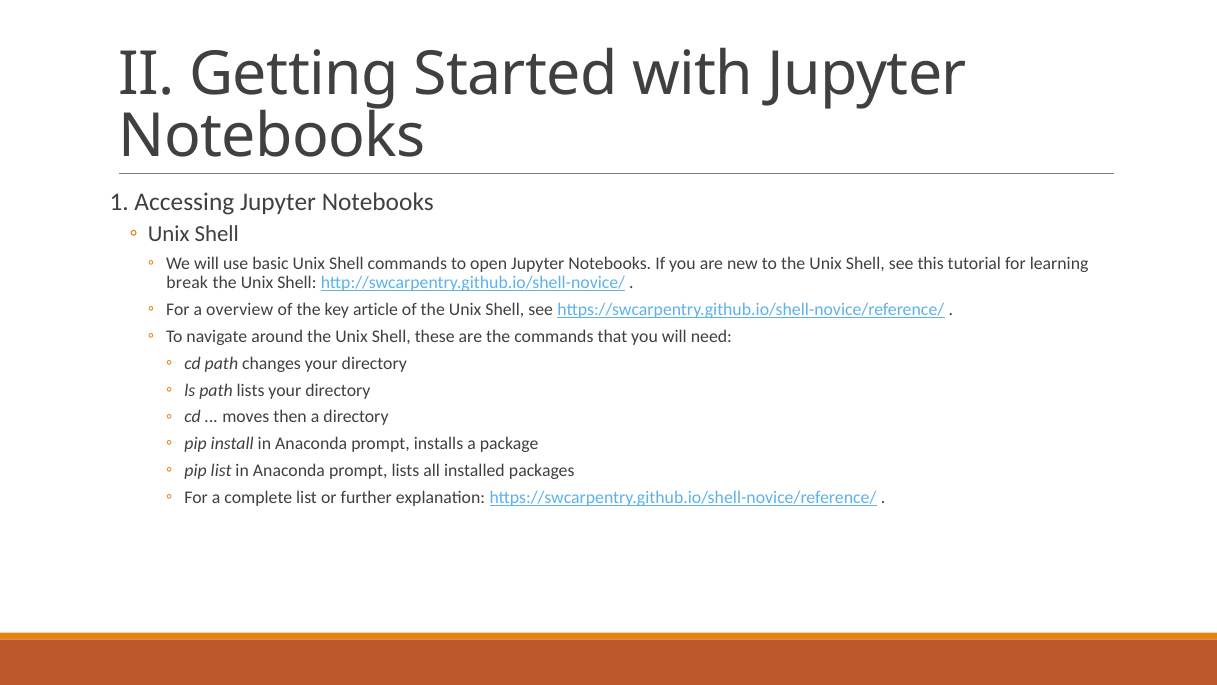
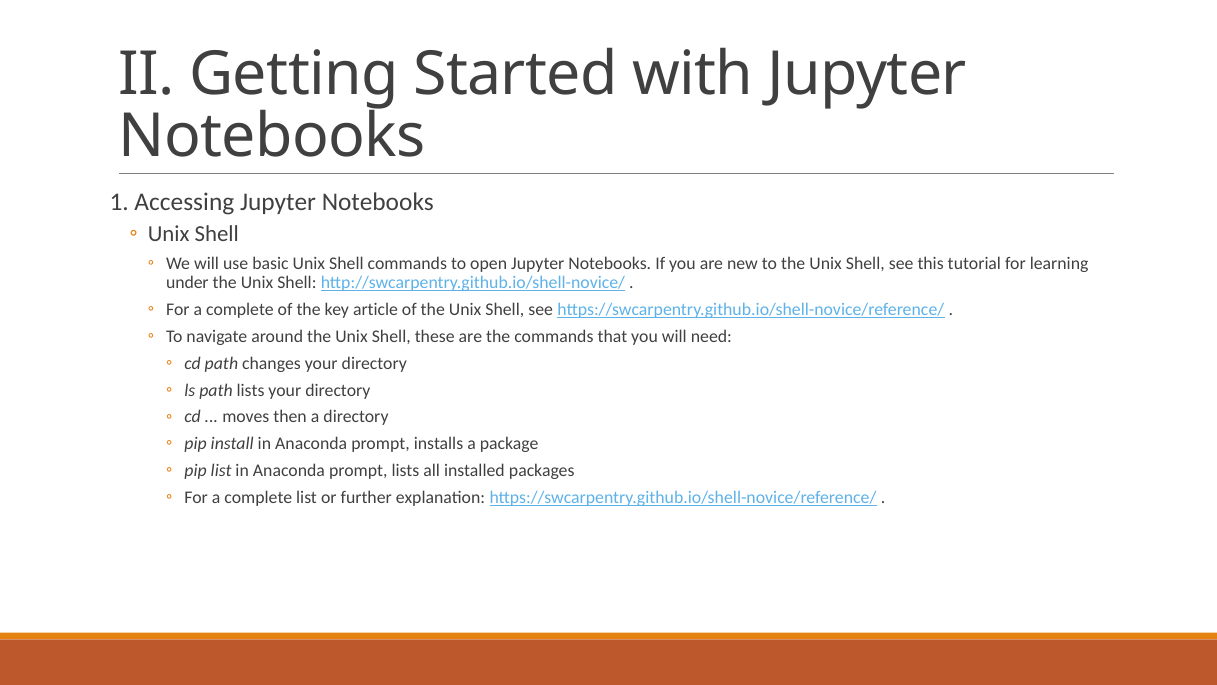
break: break -> under (187, 282)
overview: overview -> complete (240, 310)
